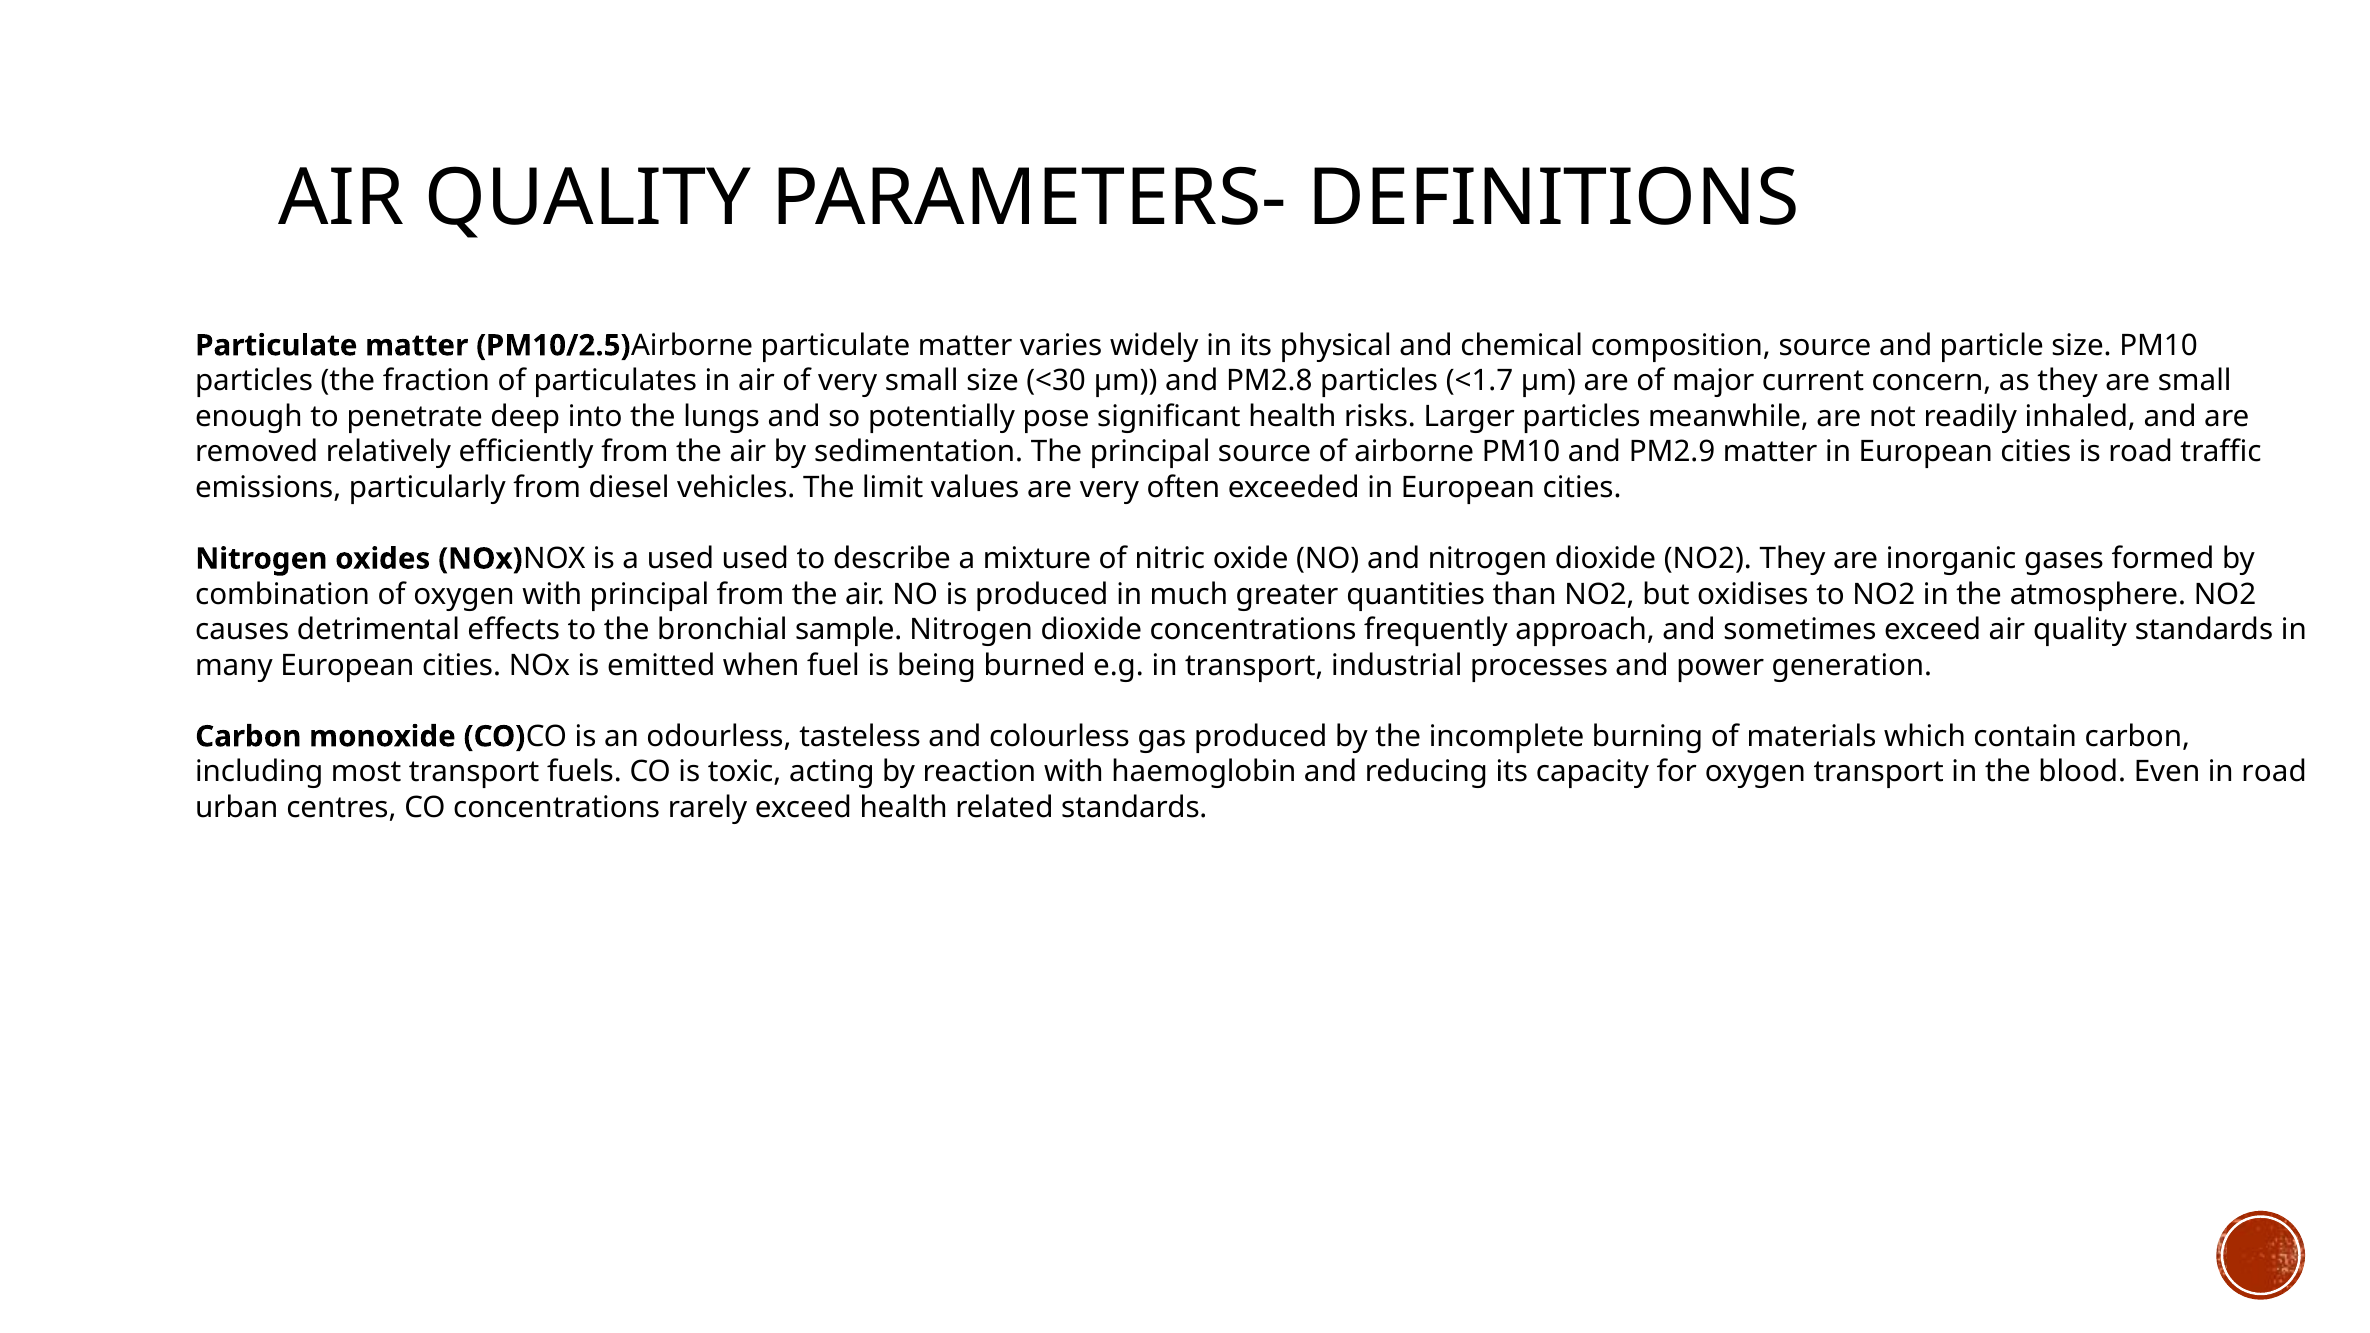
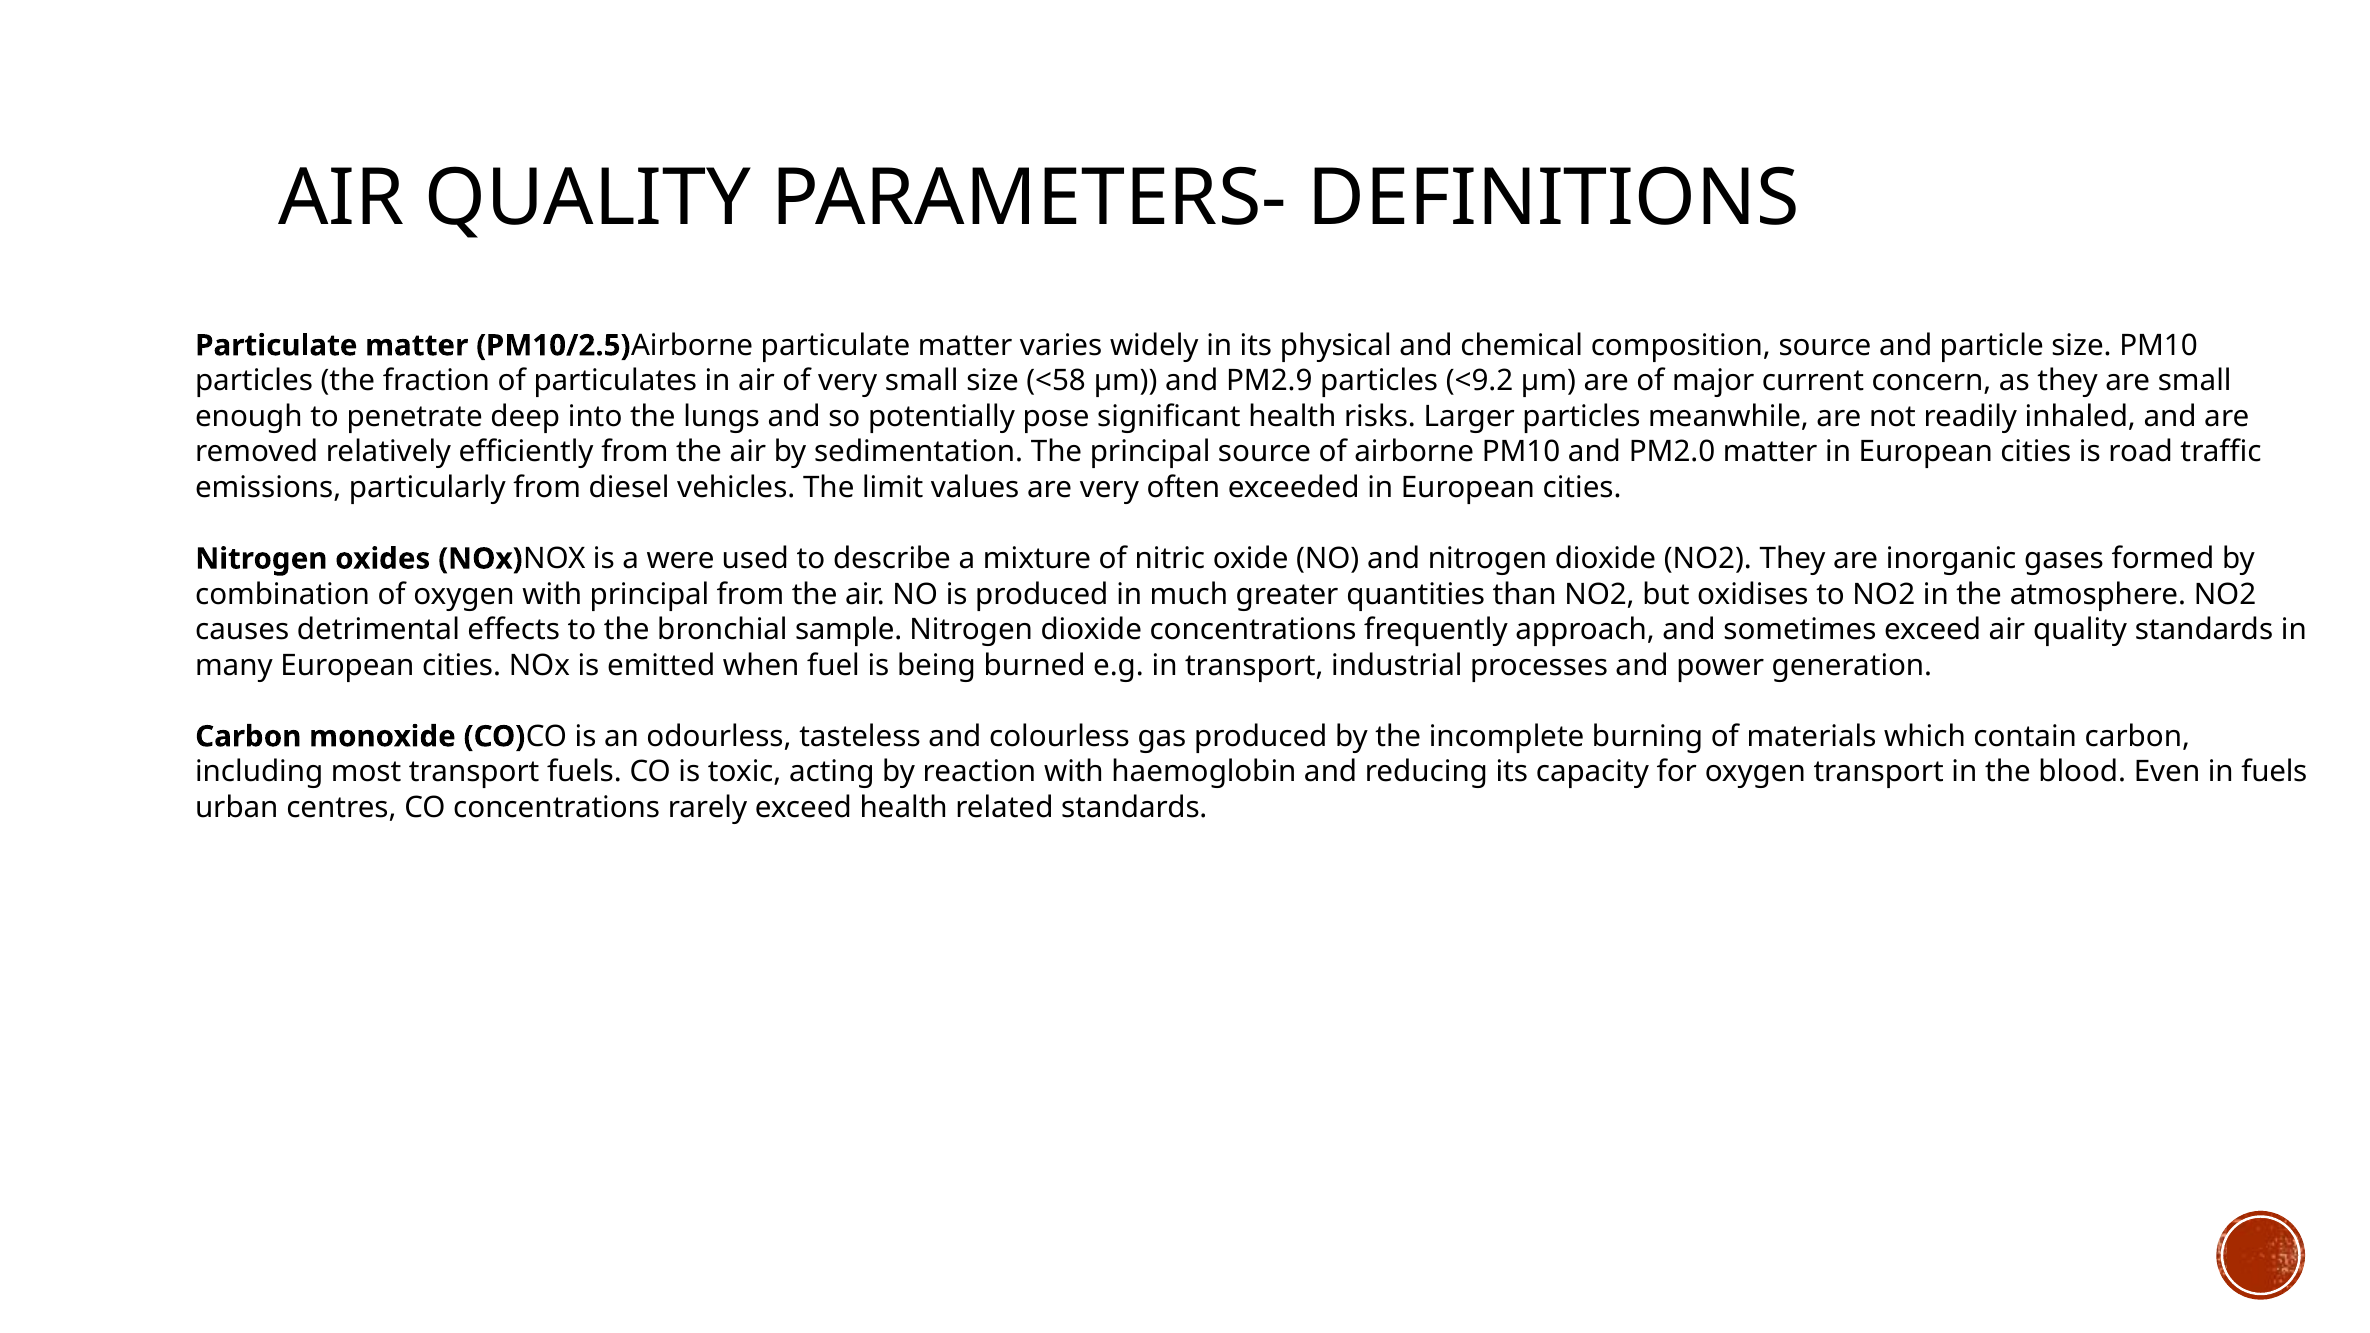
<30: <30 -> <58 (1056, 381)
PM2.8: PM2.8 -> PM2.9 (1269, 381)
<1.7: <1.7 -> <9.2 (1480, 381)
PM2.9: PM2.9 -> PM2.0 (1672, 452)
a used: used -> were (681, 559)
in road: road -> fuels (2274, 772)
